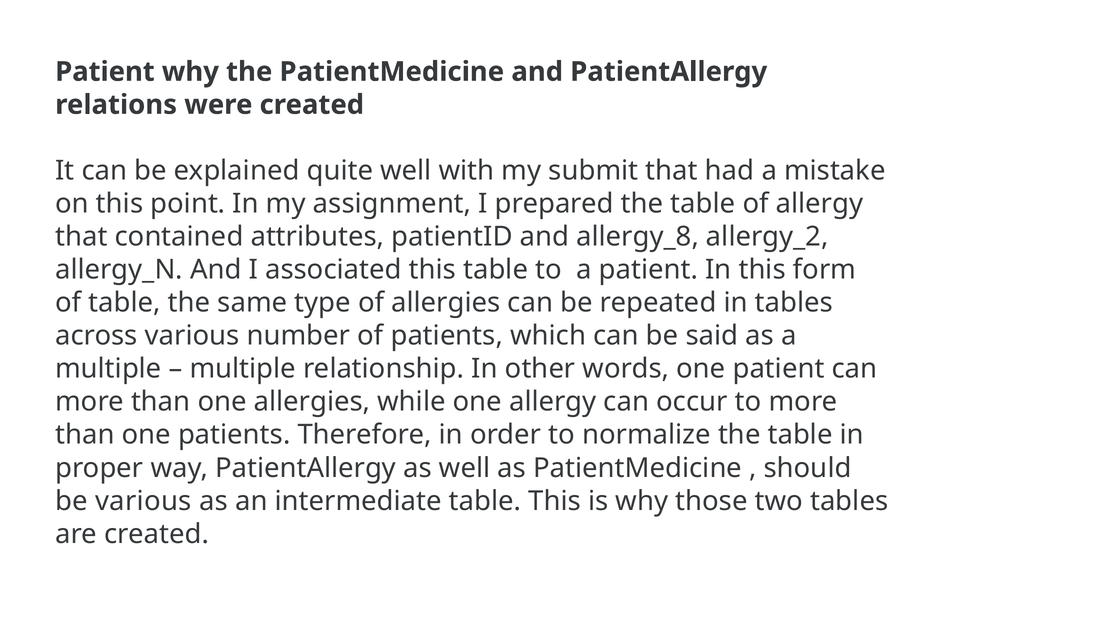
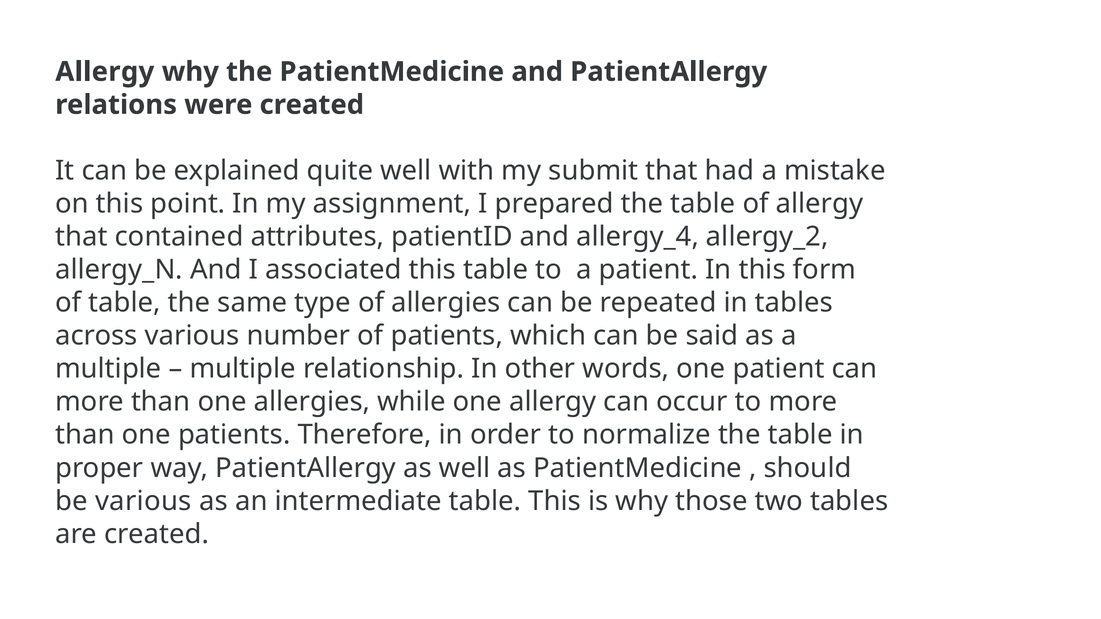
Patient: Patient -> Allergy (105, 72)
allergy_8: allergy_8 -> allergy_4 (638, 237)
